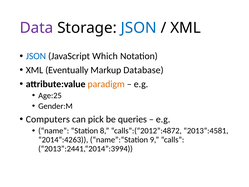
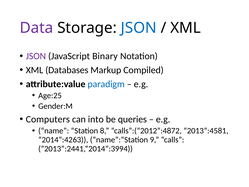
JSON colour: blue -> purple (36, 56)
Which: Which -> Binary (105, 56)
Eventually: Eventually -> Databases (67, 70)
Database: Database -> Compiled (143, 70)
paradigm colour: orange -> blue (106, 84)
pick: pick -> into (96, 119)
